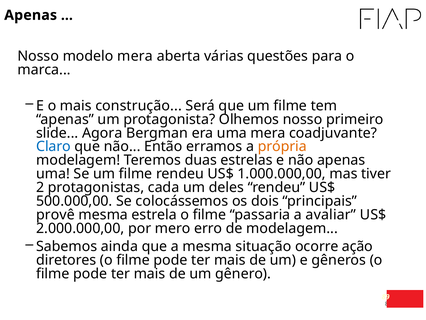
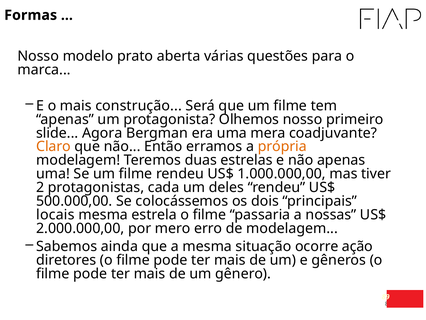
Apenas: Apenas -> Formas (31, 15)
modelo mera: mera -> prato (135, 56)
Claro colour: blue -> orange (54, 146)
provê: provê -> locais (55, 215)
avaliar: avaliar -> nossas (331, 215)
